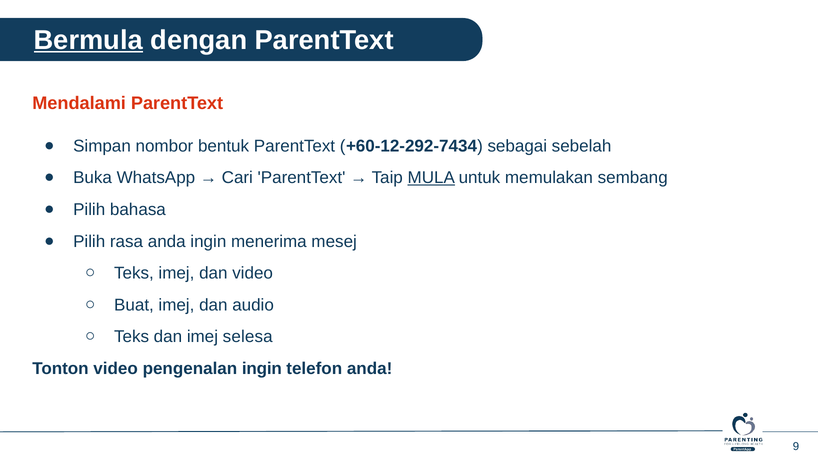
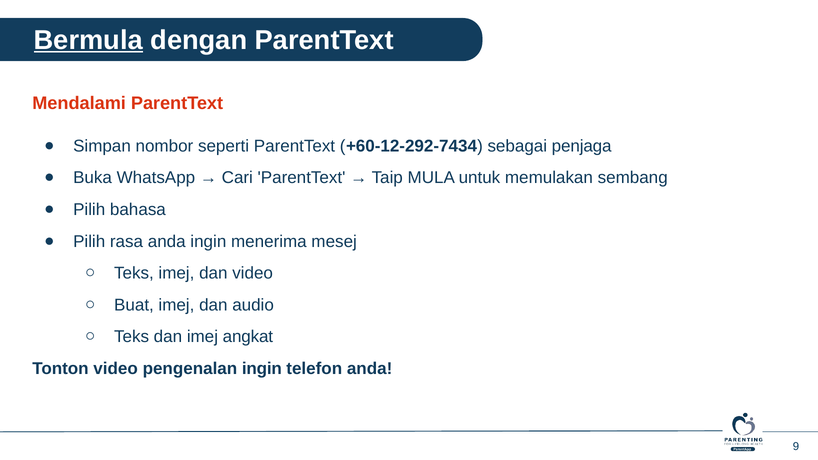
bentuk: bentuk -> seperti (224, 146)
sebelah: sebelah -> penjaga (582, 146)
MULA underline: present -> none (431, 178)
selesa: selesa -> angkat (248, 337)
